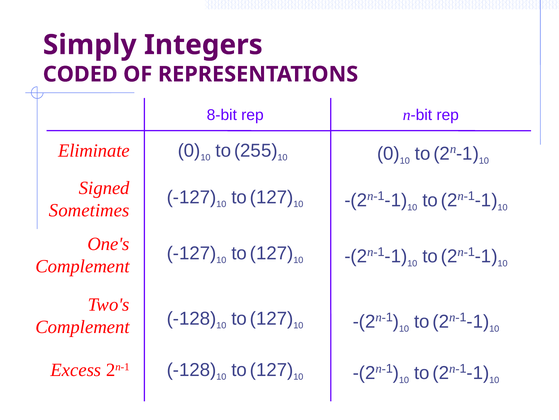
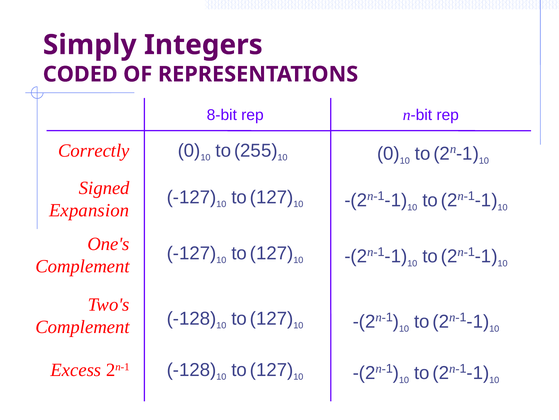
Eliminate: Eliminate -> Correctly (94, 150)
Sometimes: Sometimes -> Expansion (89, 210)
